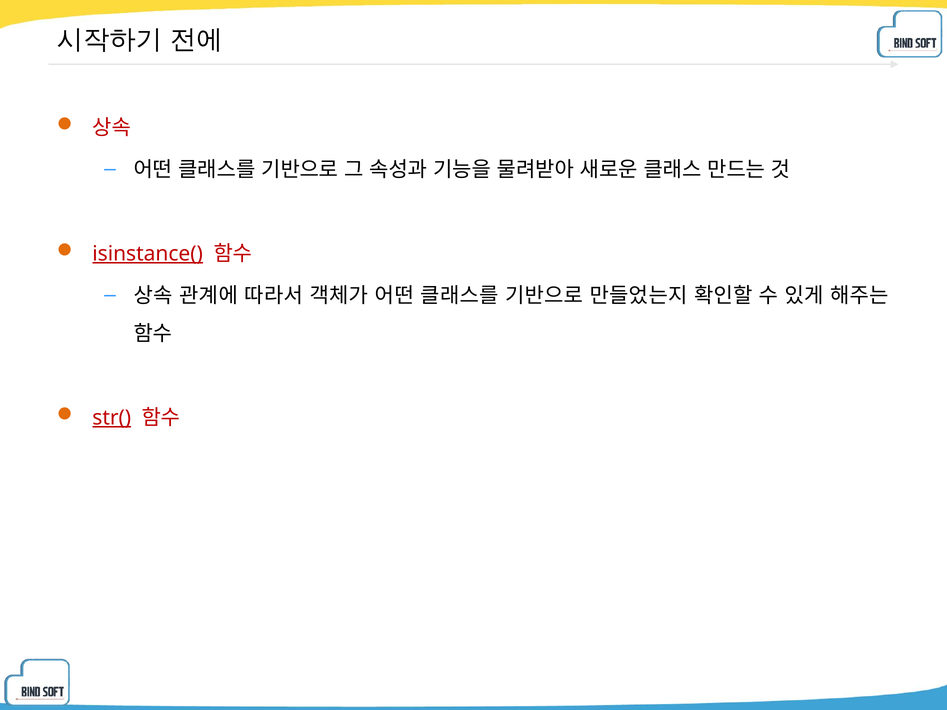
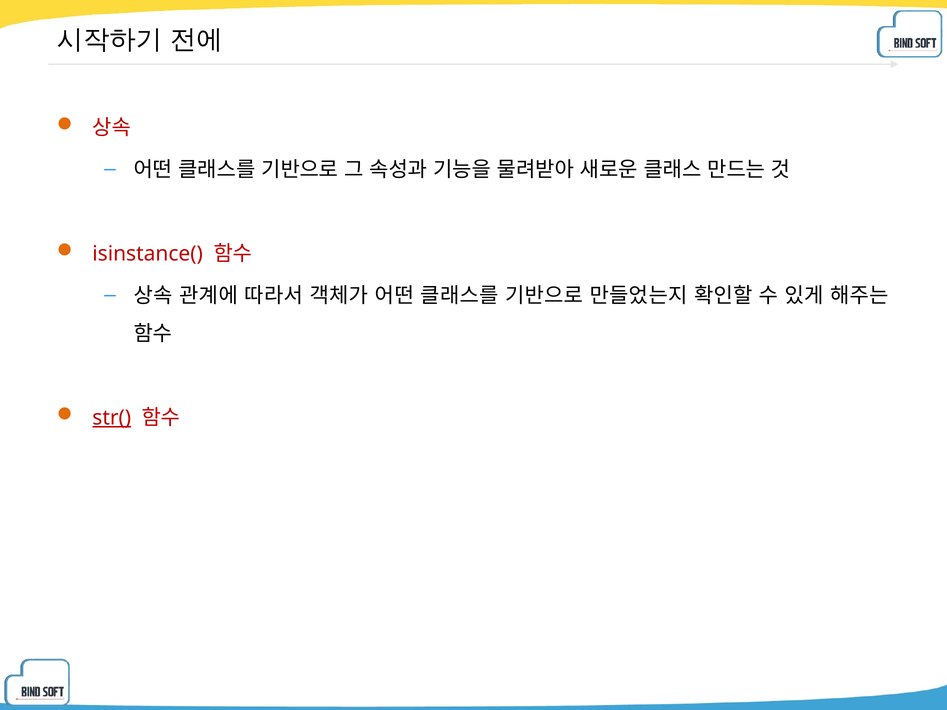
isinstance( underline: present -> none (148, 254)
